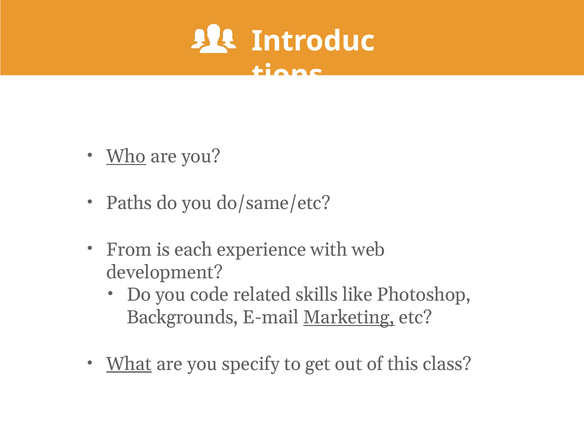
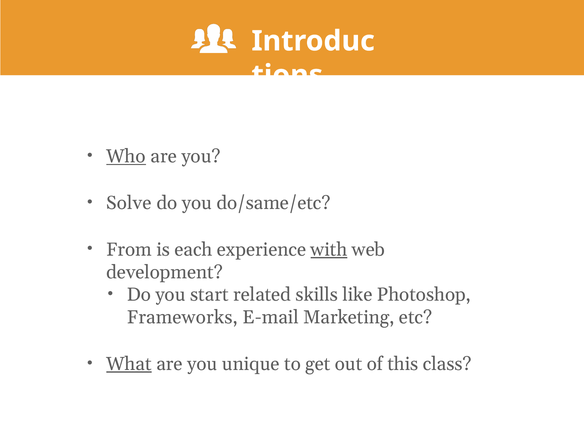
Paths: Paths -> Solve (129, 203)
with underline: none -> present (329, 250)
code: code -> start (209, 295)
Backgrounds: Backgrounds -> Frameworks (182, 317)
Marketing underline: present -> none (349, 317)
specify: specify -> unique (251, 364)
